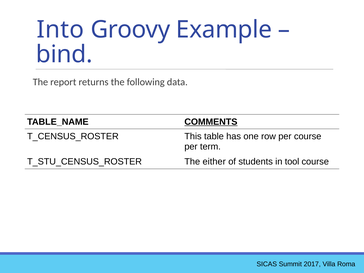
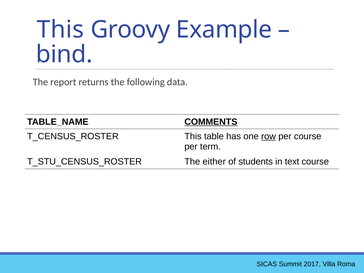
Into: Into -> This (60, 30)
row underline: none -> present (269, 136)
tool: tool -> text (292, 162)
